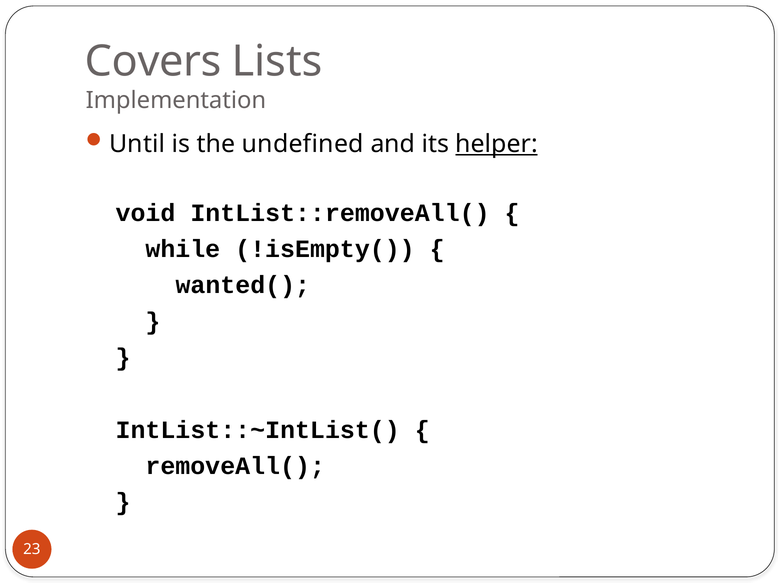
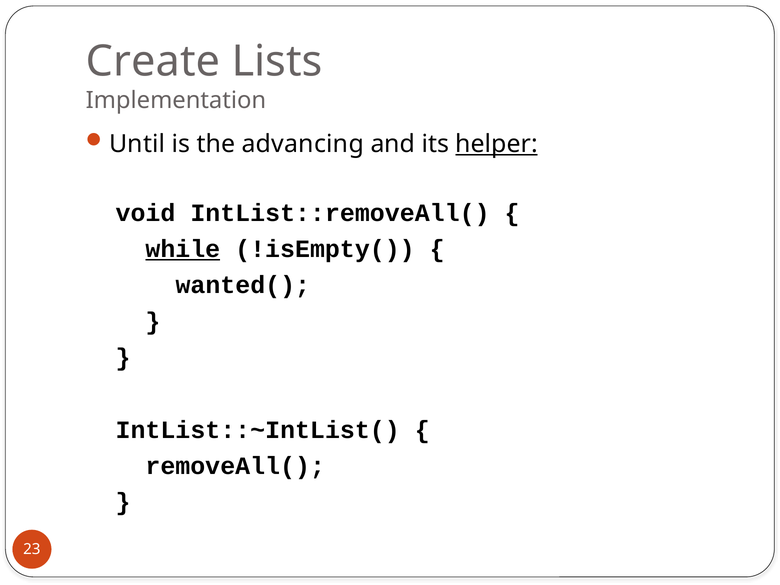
Covers: Covers -> Create (153, 62)
undefined: undefined -> advancing (303, 144)
while underline: none -> present (183, 249)
